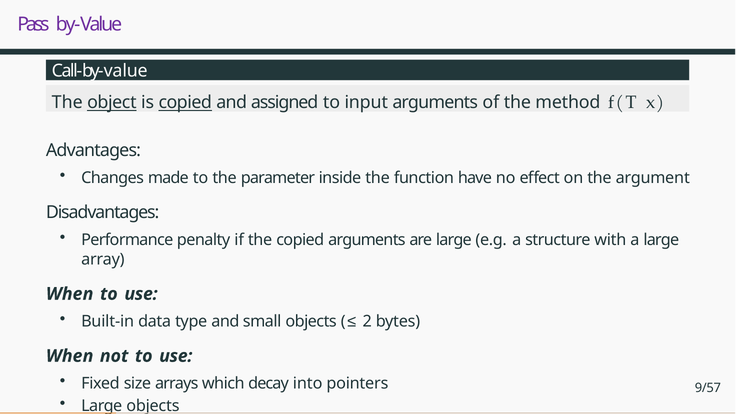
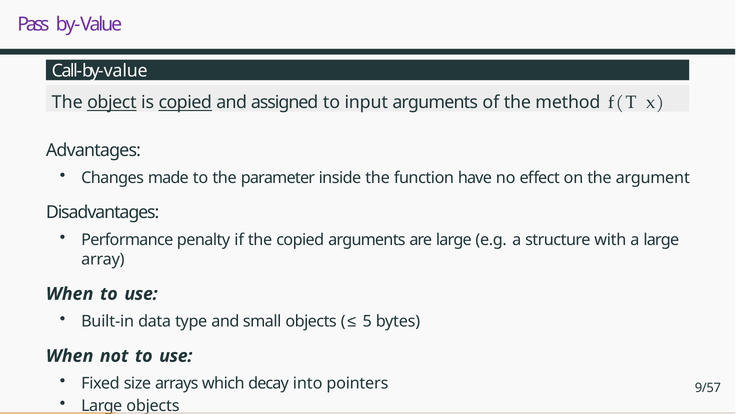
2: 2 -> 5 (367, 322)
